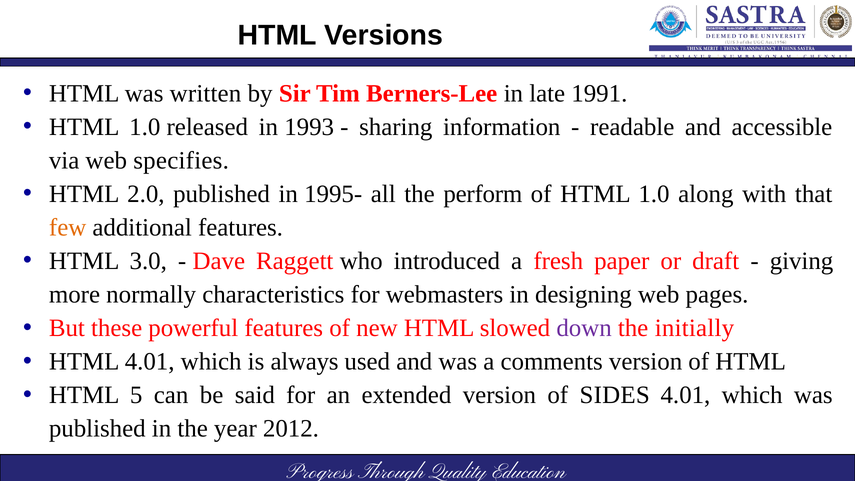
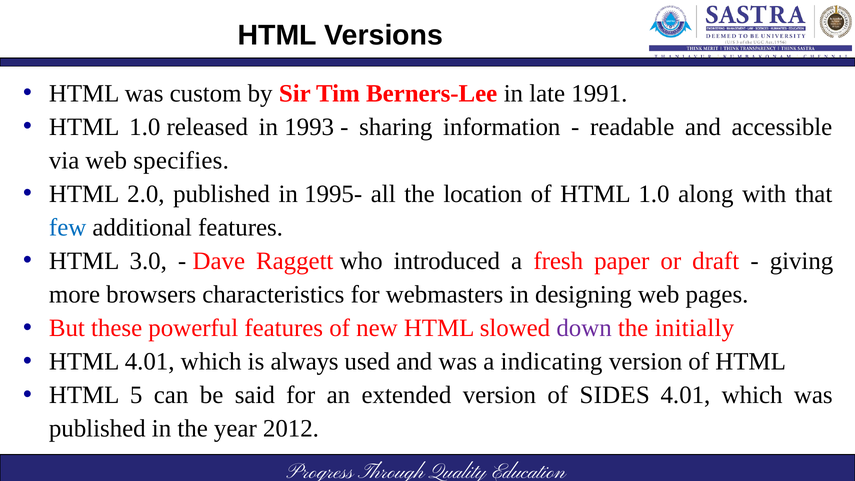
written: written -> custom (206, 93)
perform: perform -> location (483, 194)
few colour: orange -> blue (68, 228)
normally: normally -> browsers (151, 295)
comments: comments -> indicating (552, 362)
